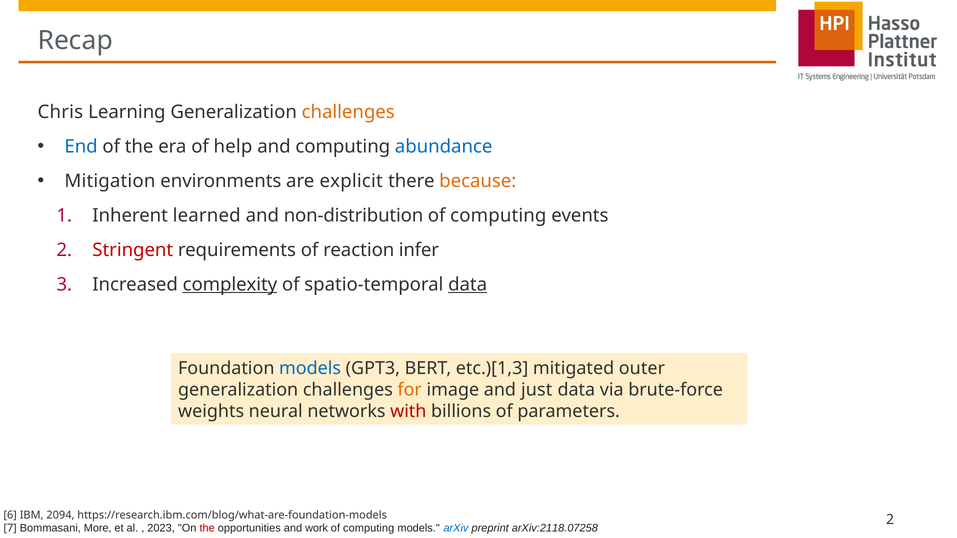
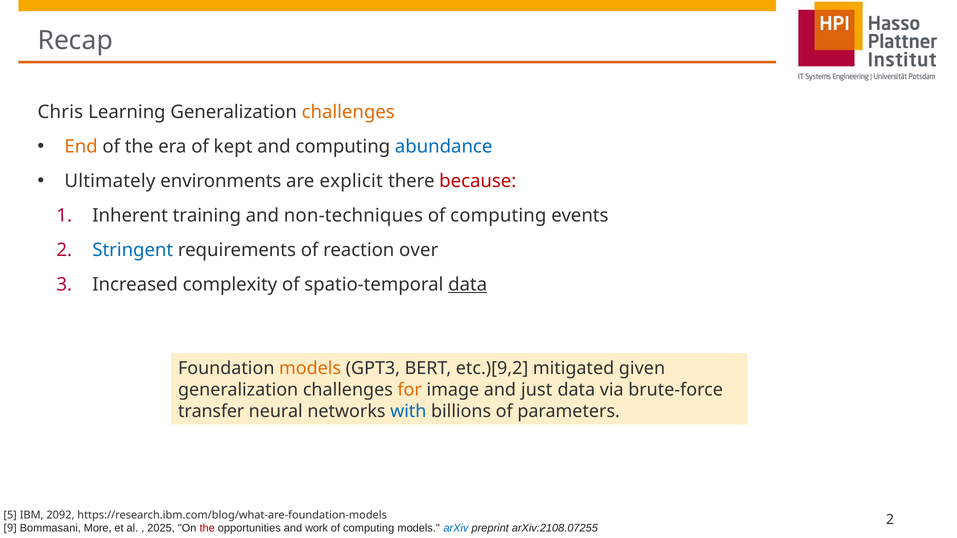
End colour: blue -> orange (81, 146)
help: help -> kept (233, 146)
Mitigation: Mitigation -> Ultimately (110, 181)
because colour: orange -> red (478, 181)
learned: learned -> training (207, 216)
non-distribution: non-distribution -> non-techniques (353, 216)
Stringent colour: red -> blue (133, 250)
infer: infer -> over (419, 250)
complexity underline: present -> none (230, 285)
models colour: blue -> orange (310, 369)
etc.)[1,3: etc.)[1,3 -> etc.)[9,2 (492, 369)
outer: outer -> given (642, 369)
weights: weights -> transfer (211, 412)
with colour: red -> blue (408, 412)
6: 6 -> 5 (10, 515)
2094: 2094 -> 2092 (60, 515)
7: 7 -> 9 (10, 529)
2023: 2023 -> 2025 (161, 529)
arXiv:2118.07258: arXiv:2118.07258 -> arXiv:2108.07255 (555, 529)
